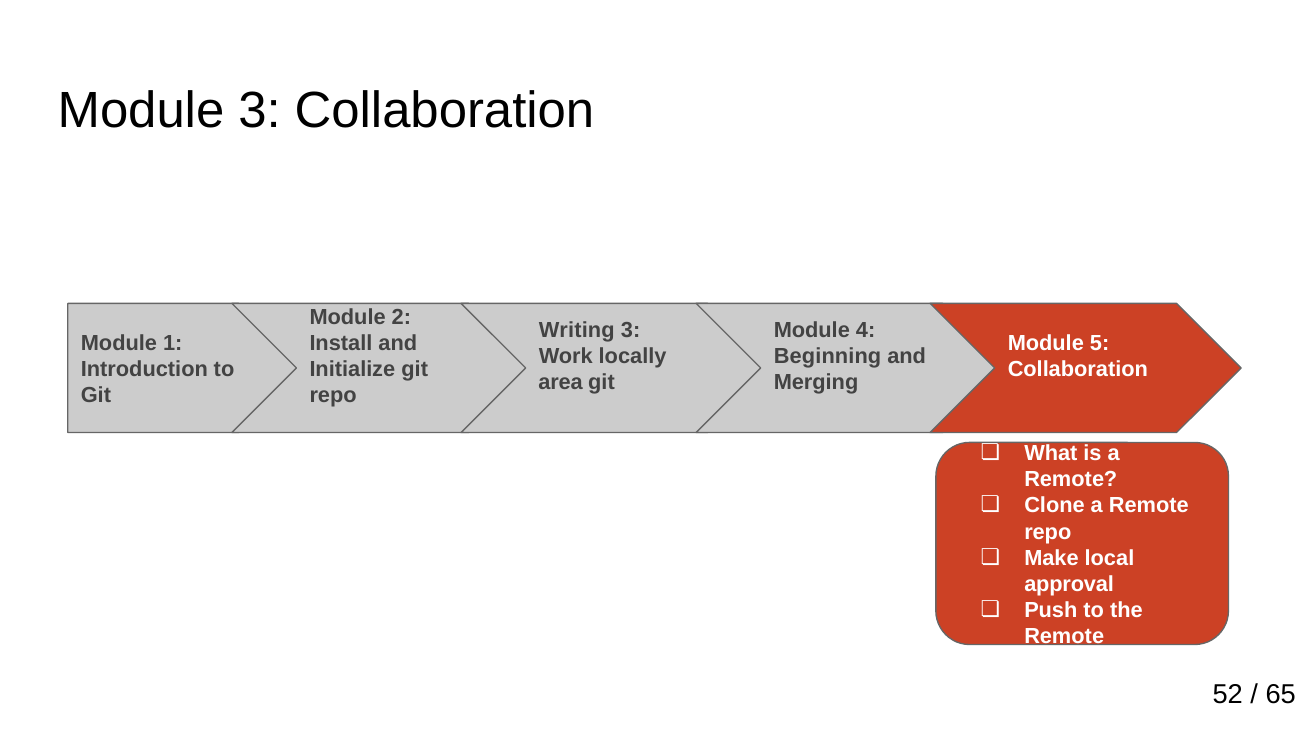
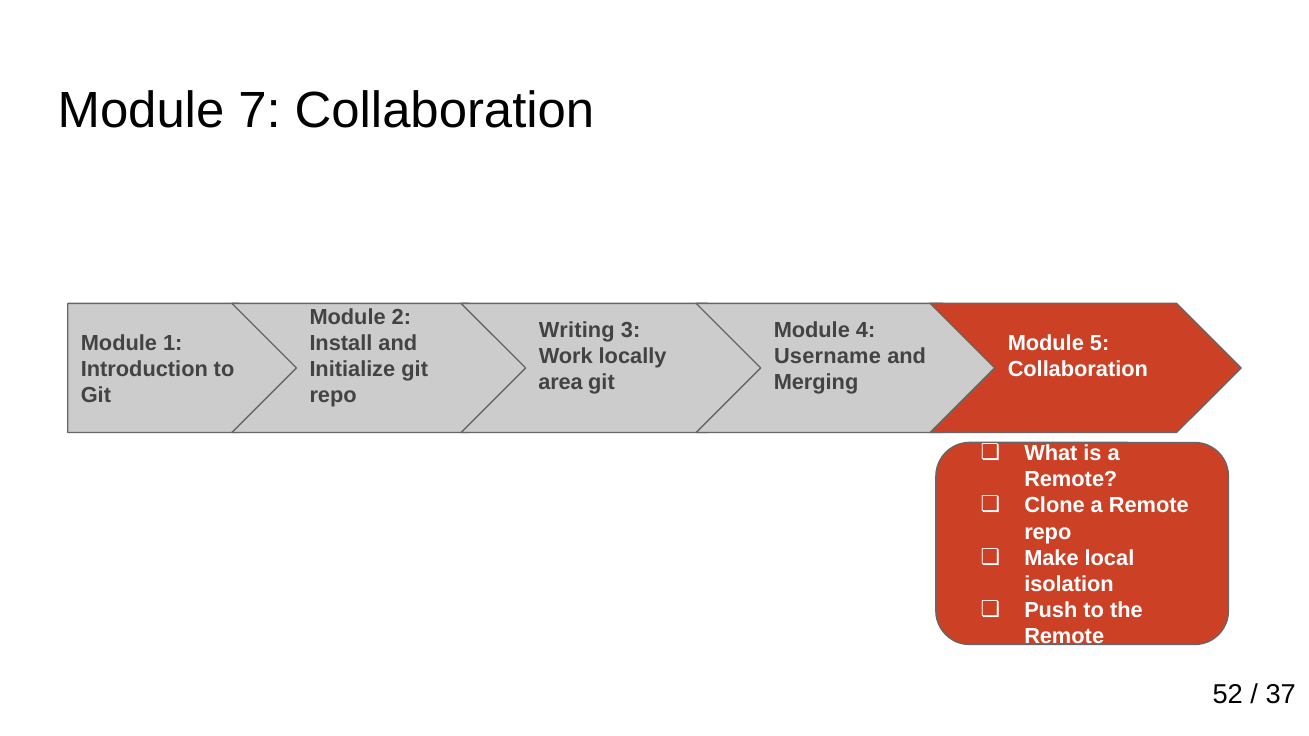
Module 3: 3 -> 7 (259, 111)
Beginning: Beginning -> Username (827, 357)
approval: approval -> isolation (1069, 584)
65: 65 -> 37 (1281, 695)
